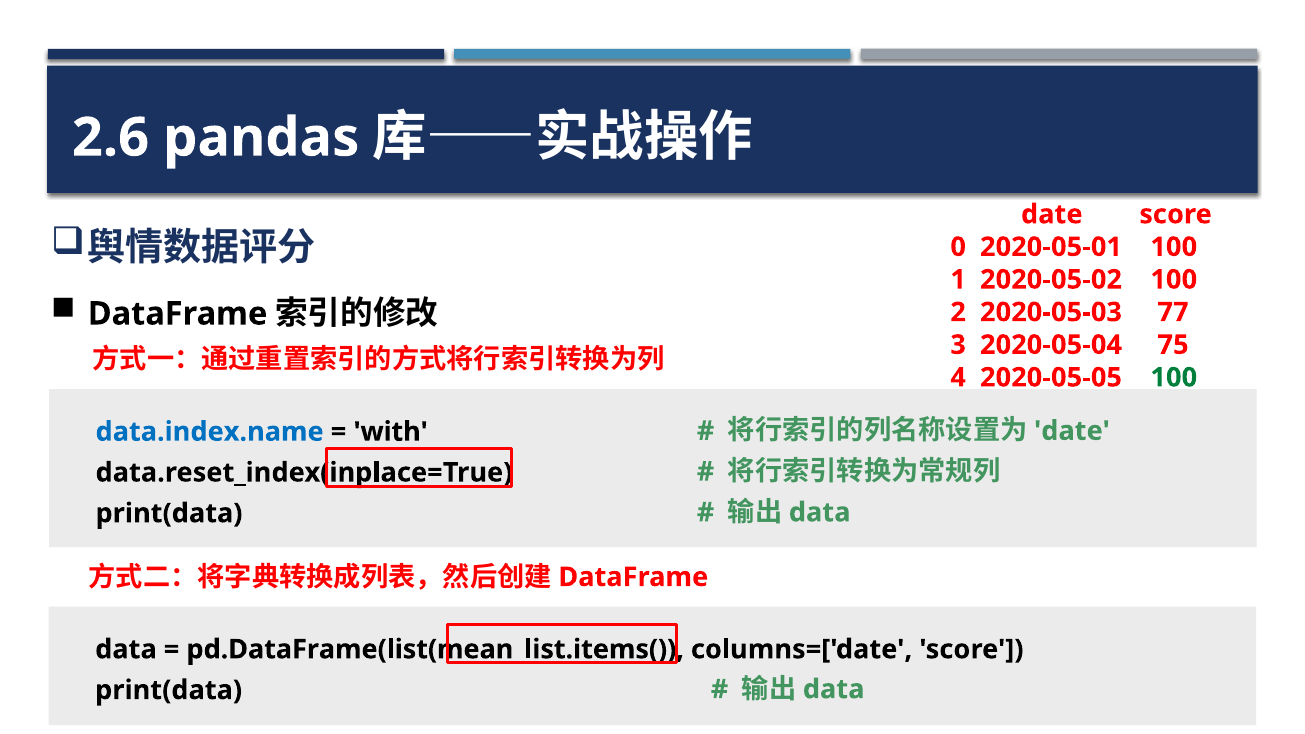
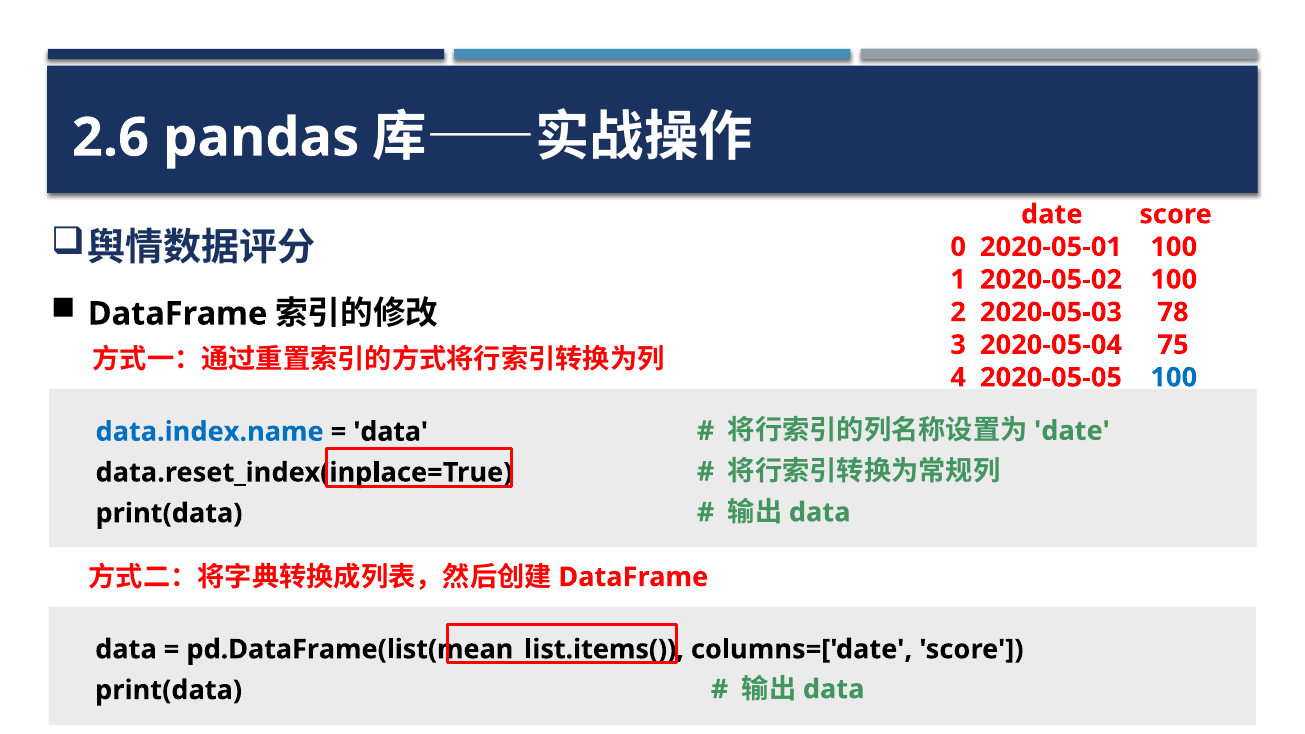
77: 77 -> 78 (1173, 312)
100 colour: green -> blue (1174, 378)
with: with -> data (391, 432)
